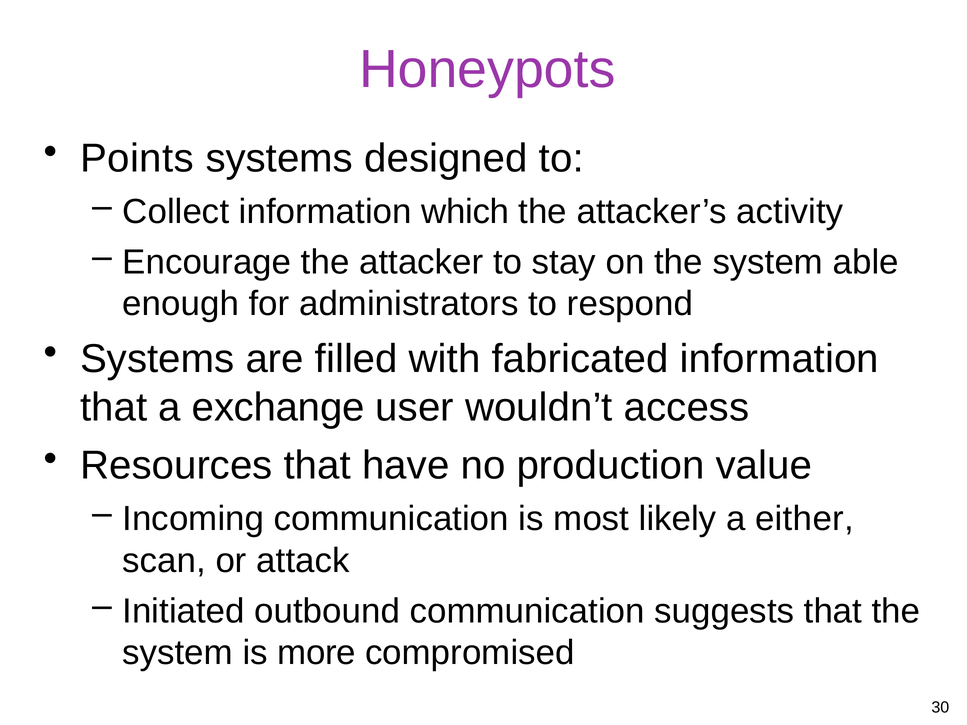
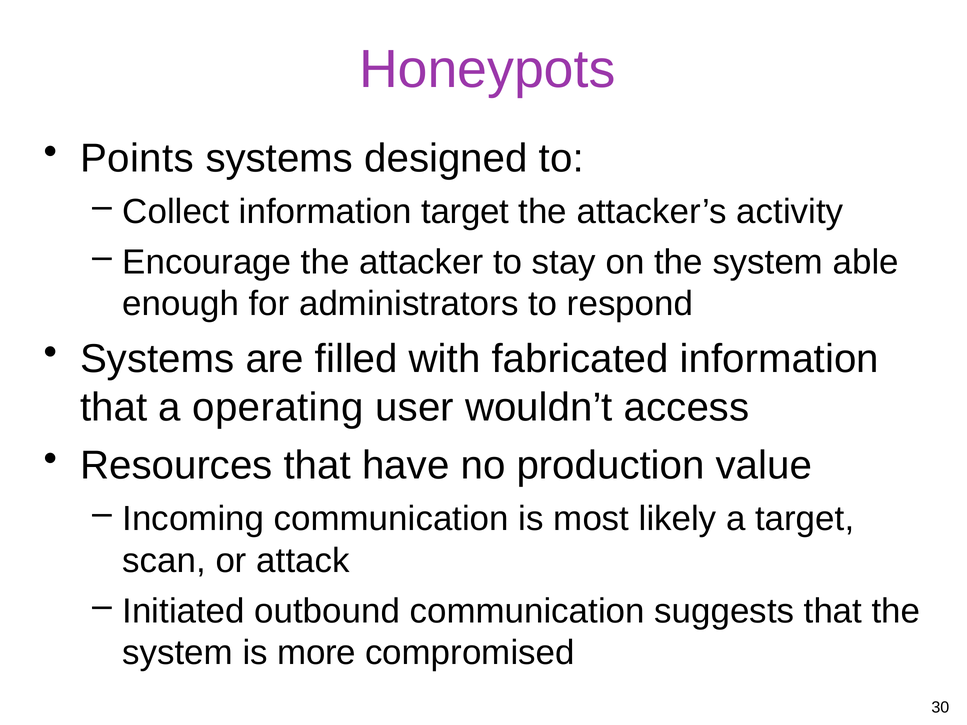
information which: which -> target (465, 212)
exchange: exchange -> operating (278, 408)
a either: either -> target (805, 519)
